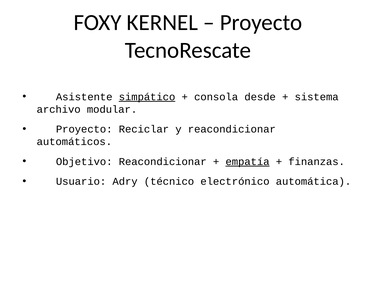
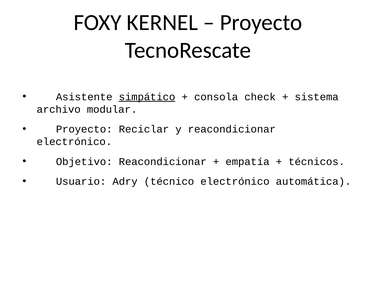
desde: desde -> check (260, 97)
automáticos: automáticos -> electrónico (74, 142)
empatía underline: present -> none (248, 162)
finanzas: finanzas -> técnicos (317, 162)
